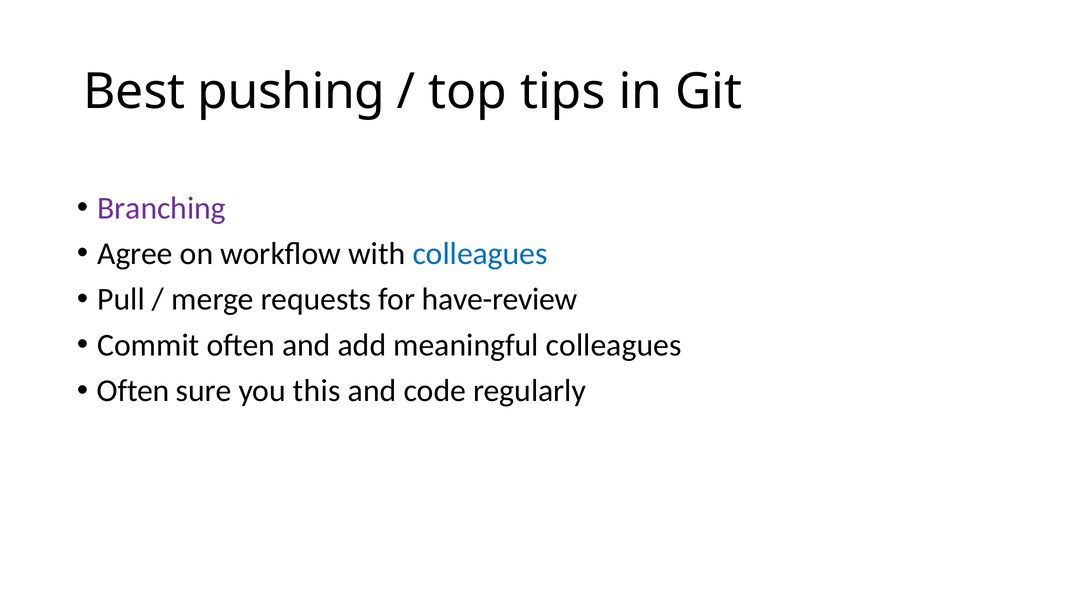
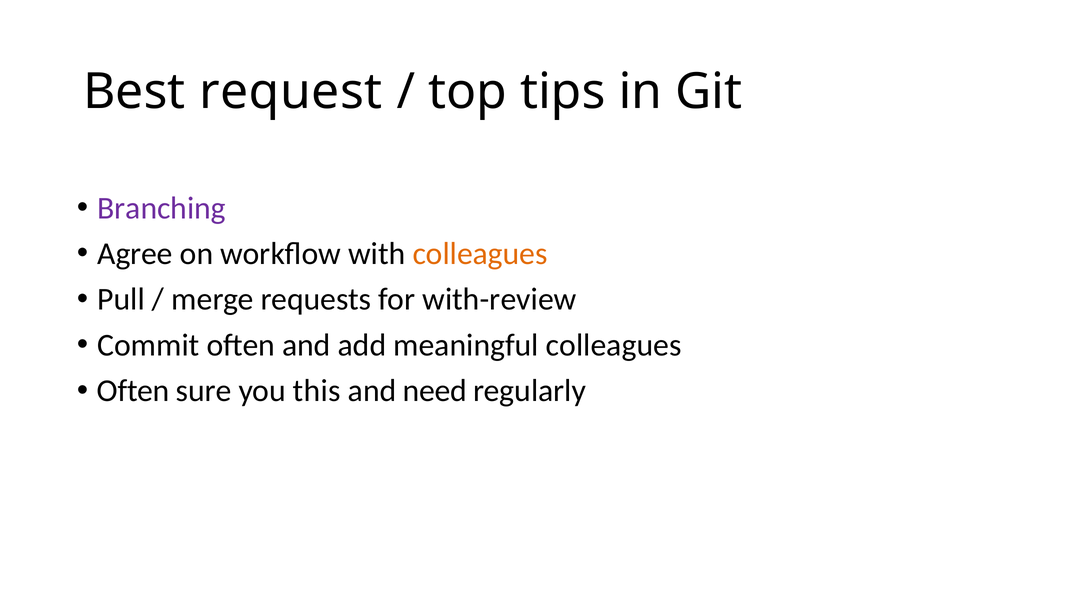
pushing: pushing -> request (291, 91)
colleagues colour: blue -> orange (480, 254)
have-review: have-review -> with-review (499, 299)
code: code -> need (435, 391)
